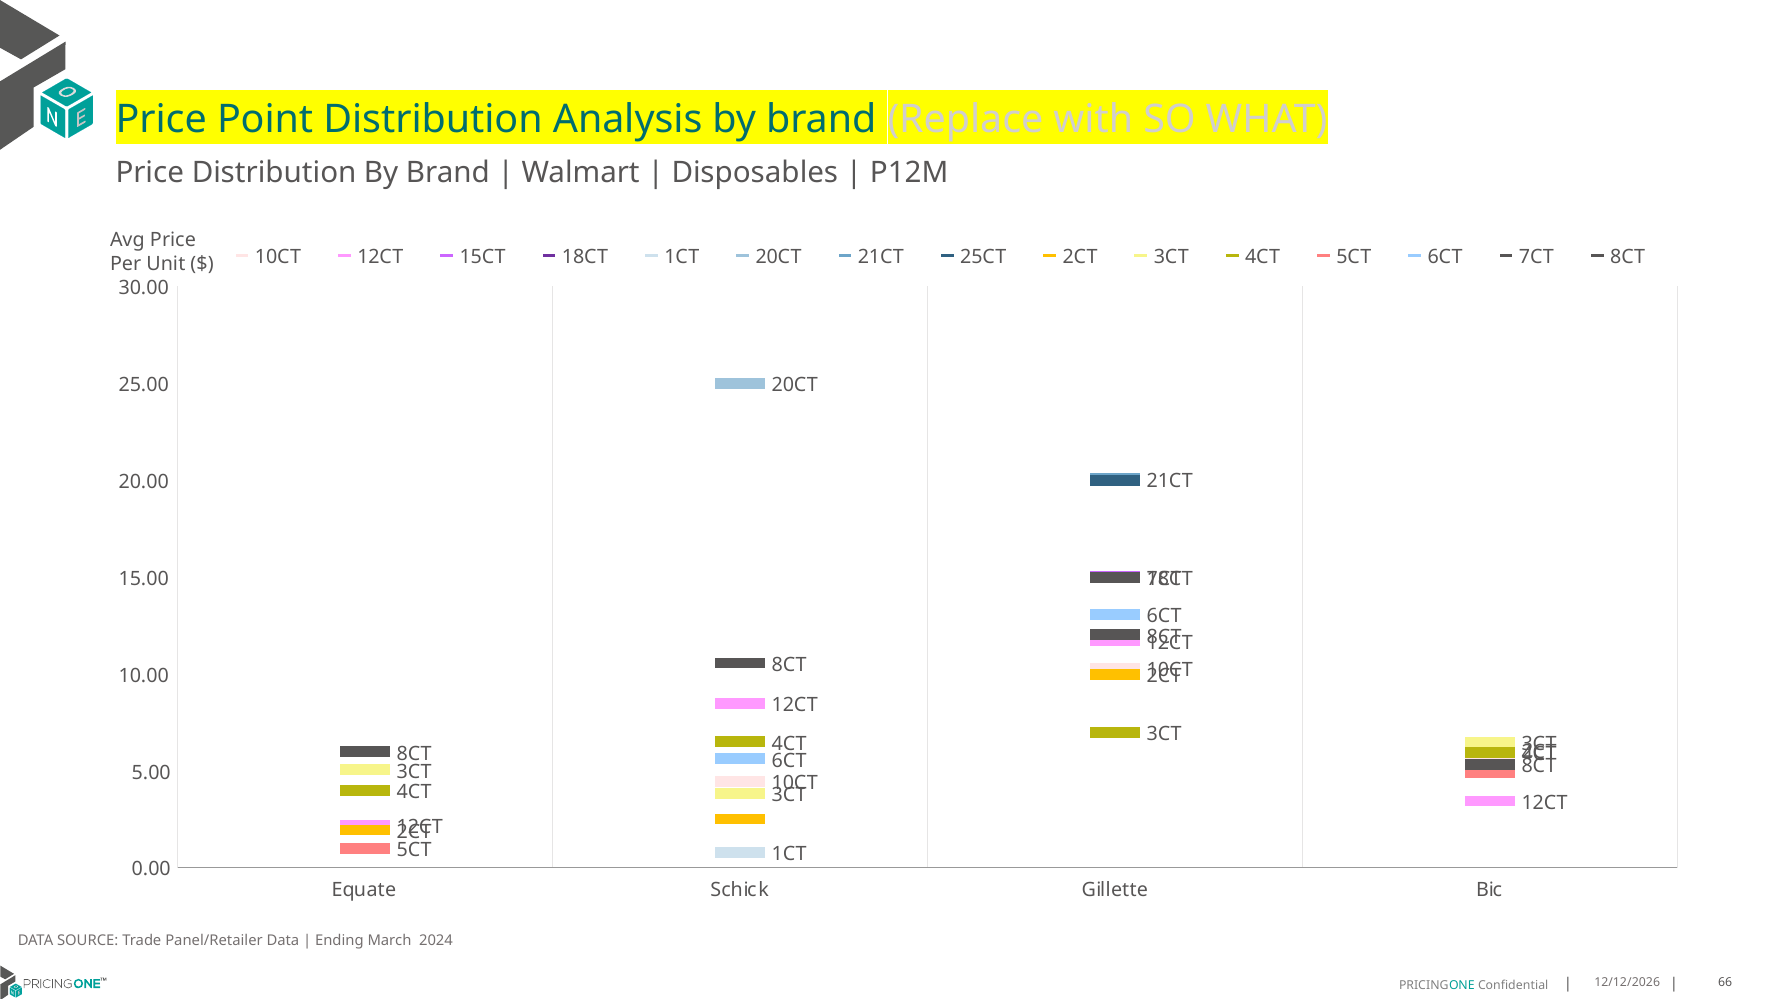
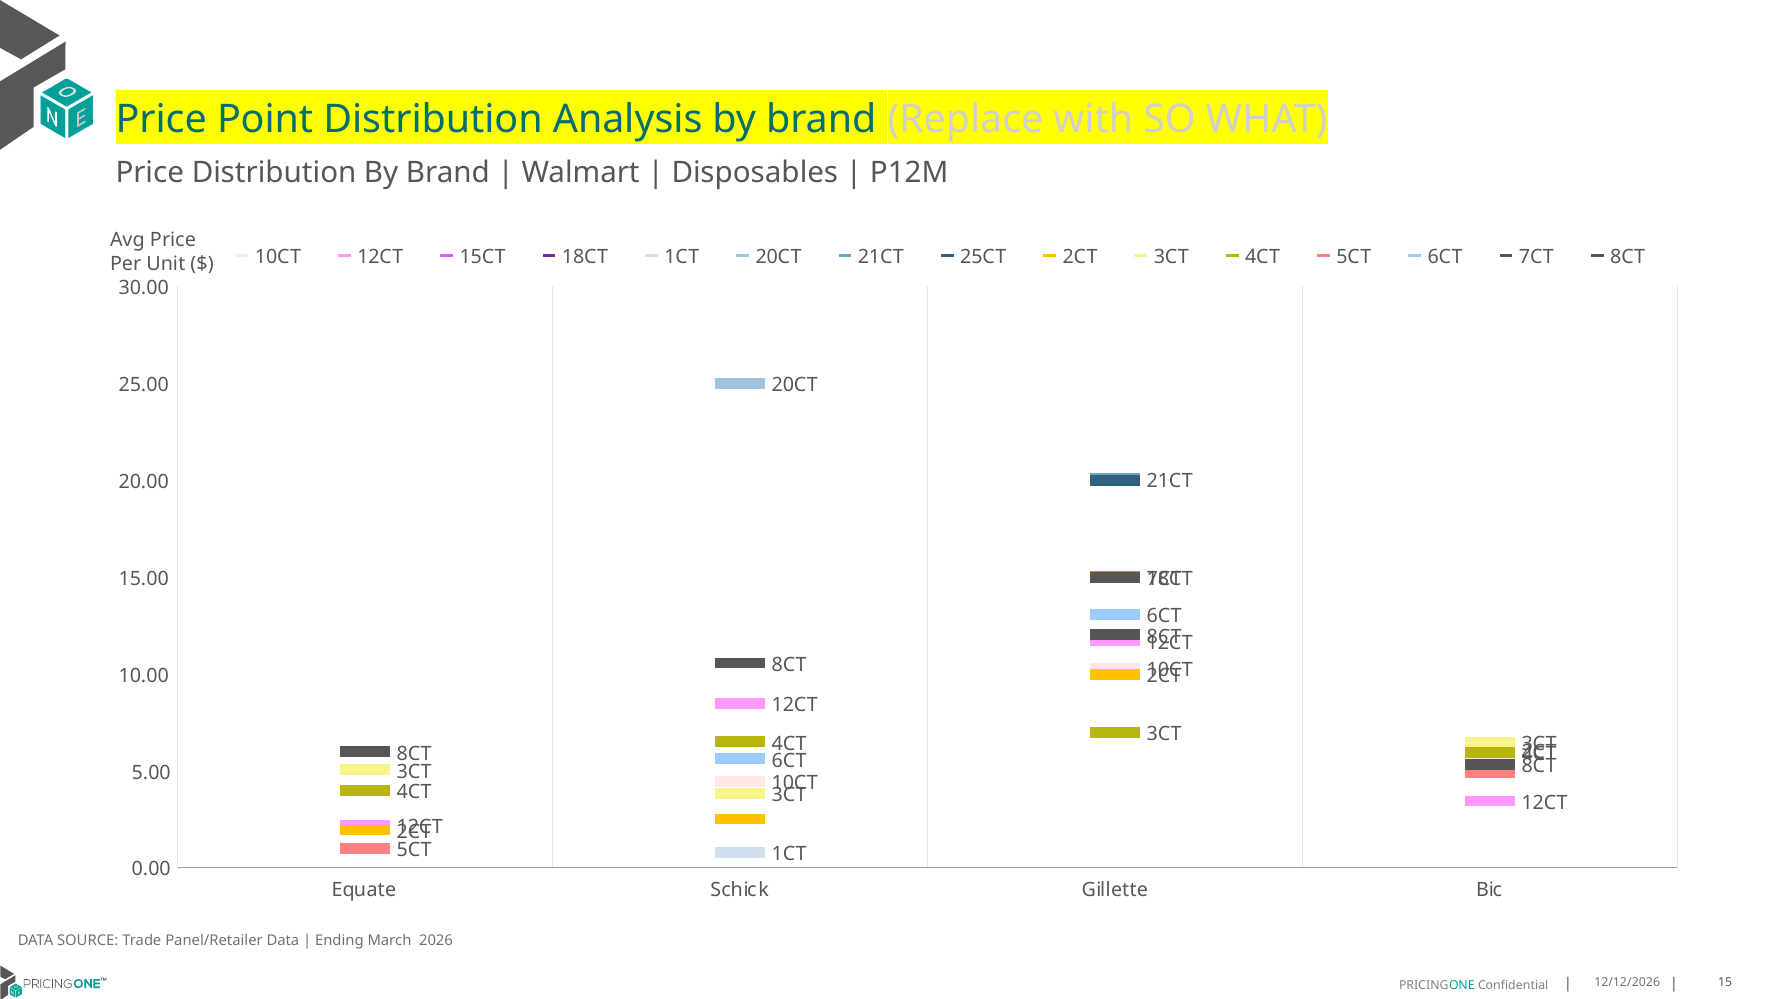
2024: 2024 -> 2026 (436, 941)
66: 66 -> 15 (1725, 982)
